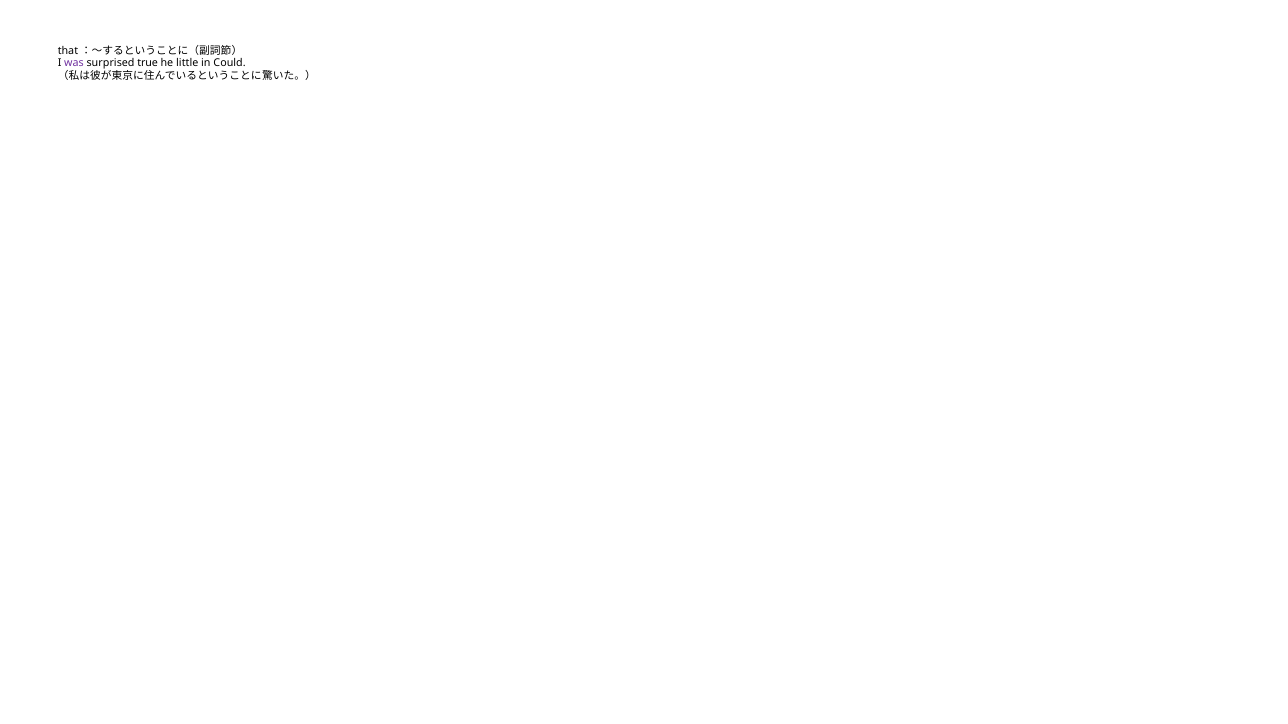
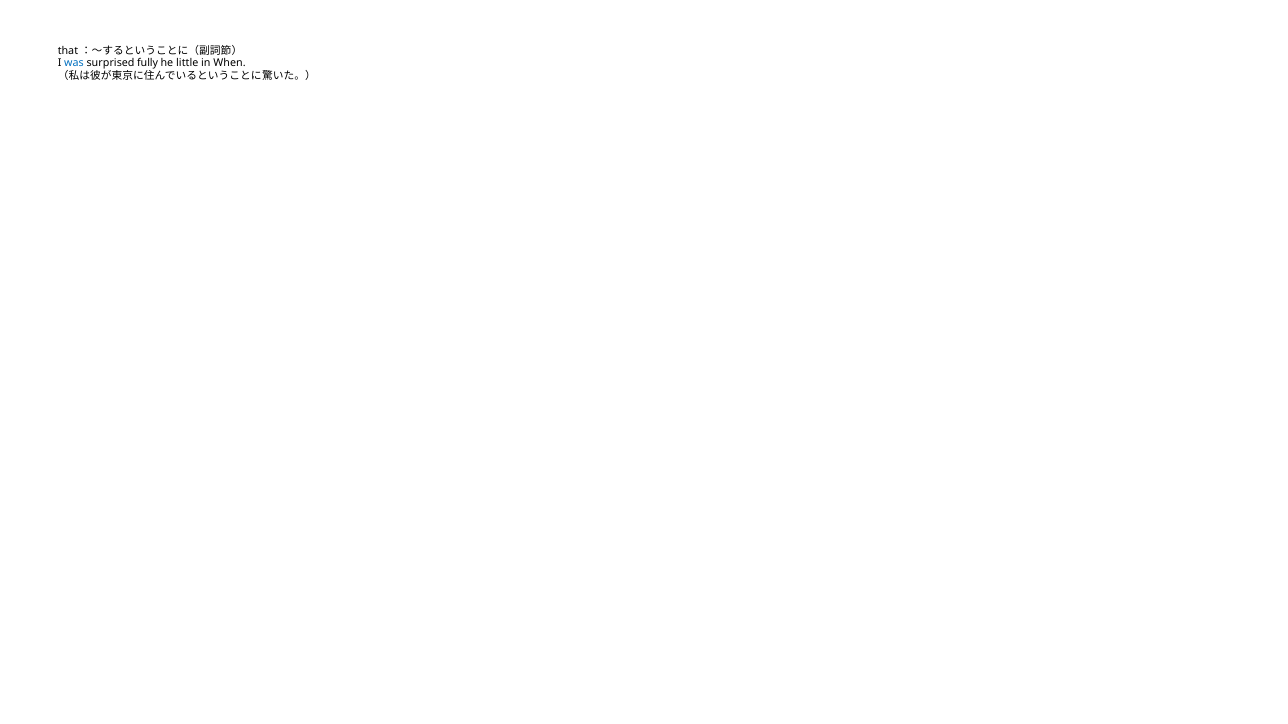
was colour: purple -> blue (74, 63)
true: true -> fully (148, 63)
Could: Could -> When (230, 63)
